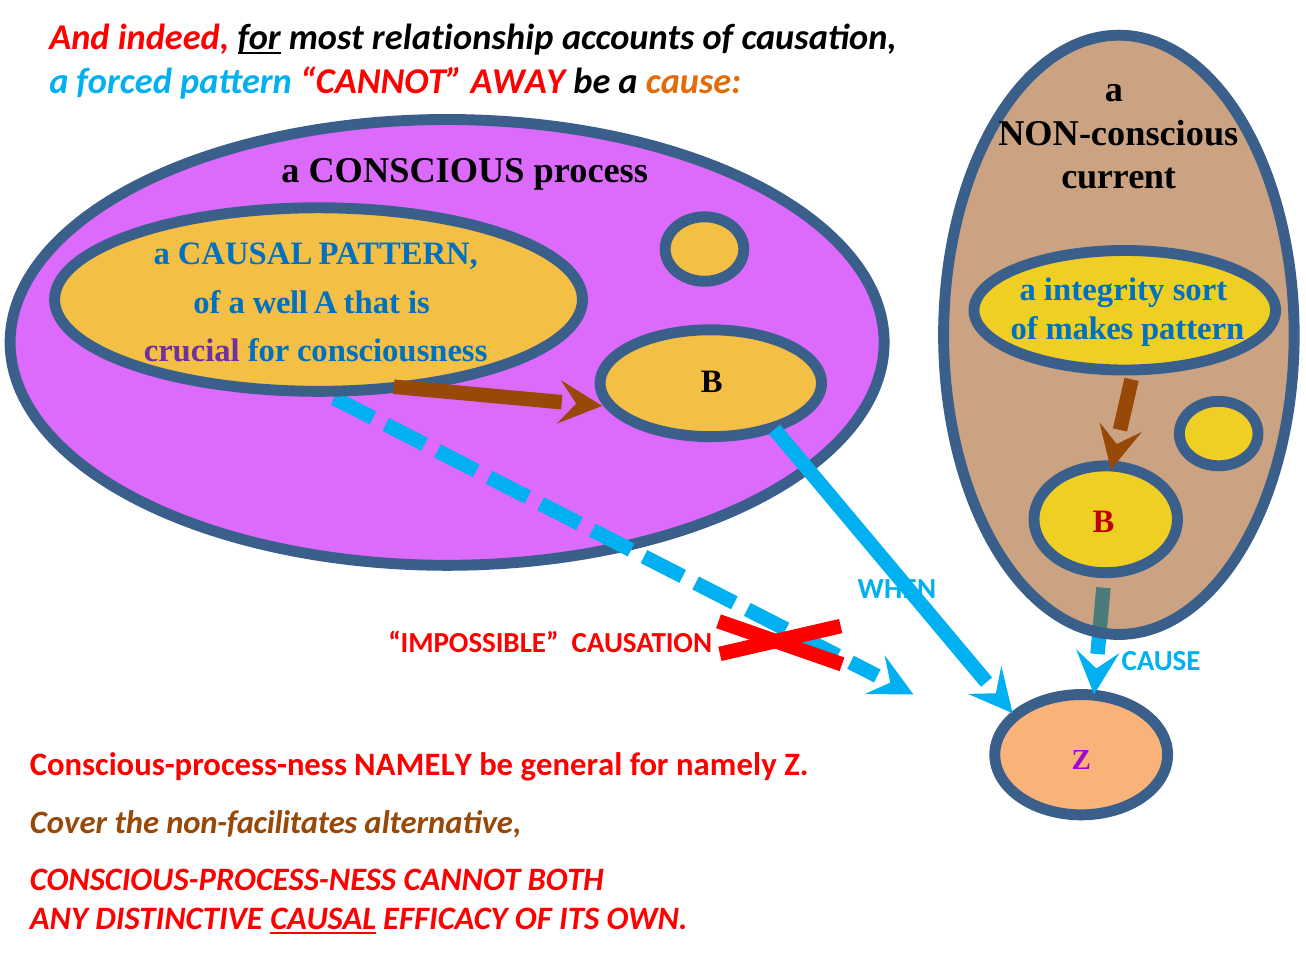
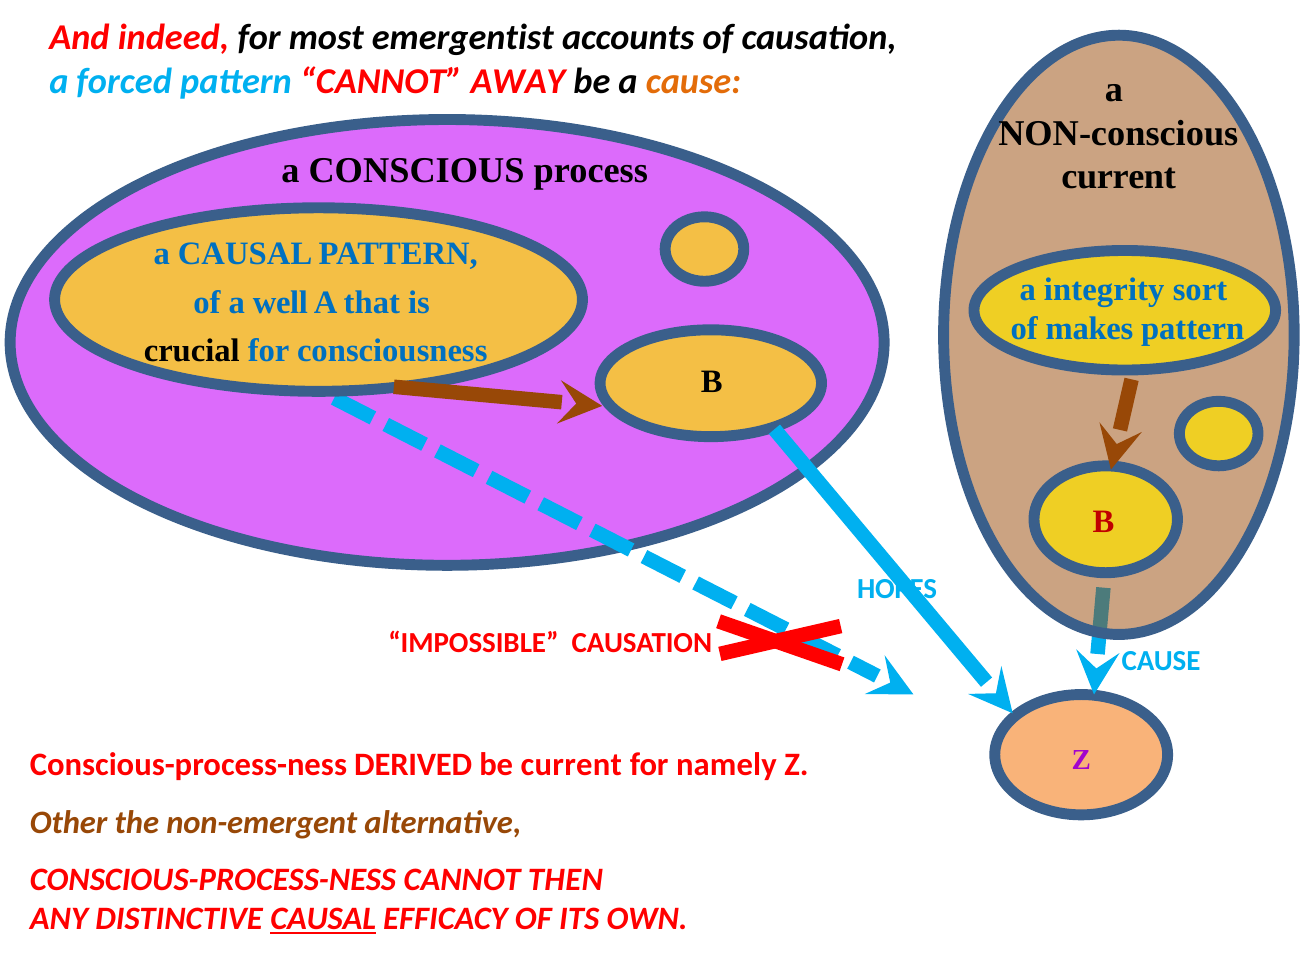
for underline: present -> none (259, 38)
relationship: relationship -> emergentist (463, 38)
crucial colour: purple -> black (192, 350)
WHEN: WHEN -> HOPES (897, 588)
Conscious-process-ness NAMELY: NAMELY -> DERIVED (413, 765)
be general: general -> current (571, 765)
Cover: Cover -> Other (69, 822)
non-facilitates: non-facilitates -> non-emergent (262, 822)
BOTH: BOTH -> THEN (565, 879)
